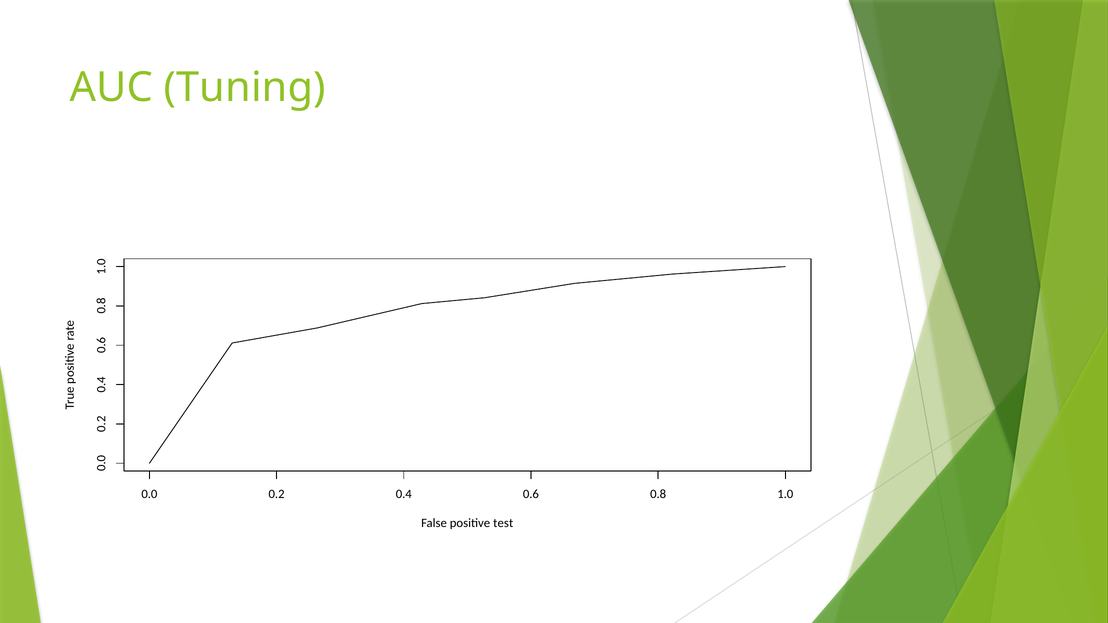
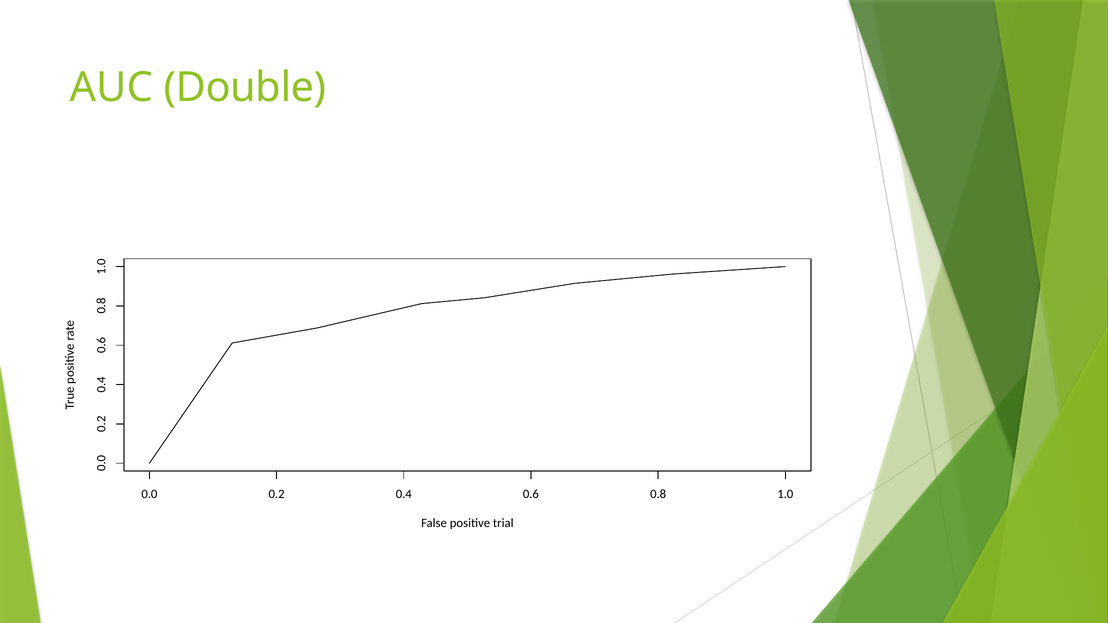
Tuning: Tuning -> Double (245, 87)
test: test -> trial (503, 523)
